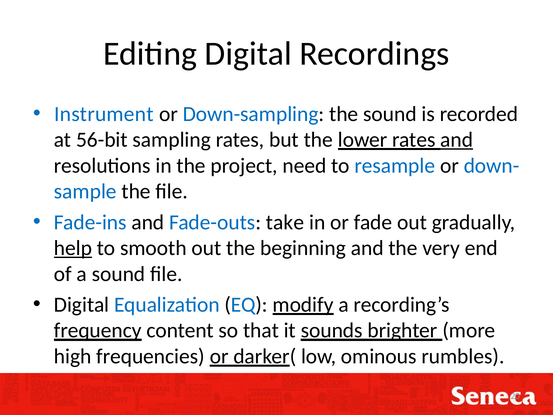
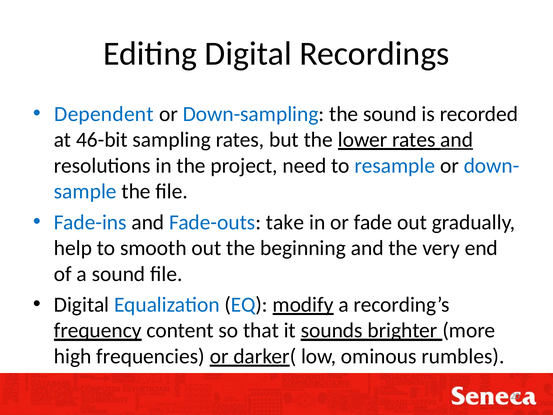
Instrument: Instrument -> Dependent (104, 114)
56-bit: 56-bit -> 46-bit (102, 140)
help underline: present -> none (73, 248)
